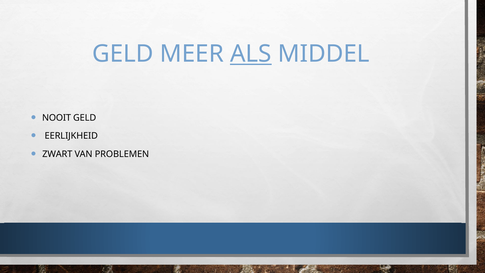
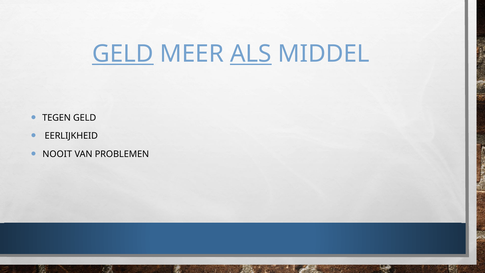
GELD underline: none -> present (123, 54)
NOOIT: NOOIT -> TEGEN (57, 118)
ZWART: ZWART -> NOOIT (57, 154)
